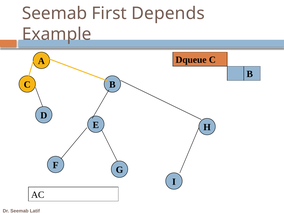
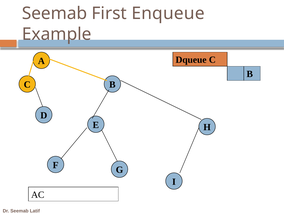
Depends: Depends -> Enqueue (168, 13)
